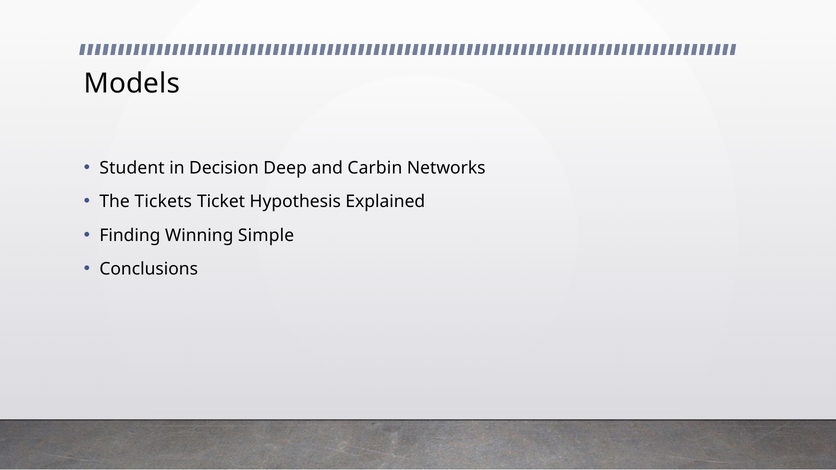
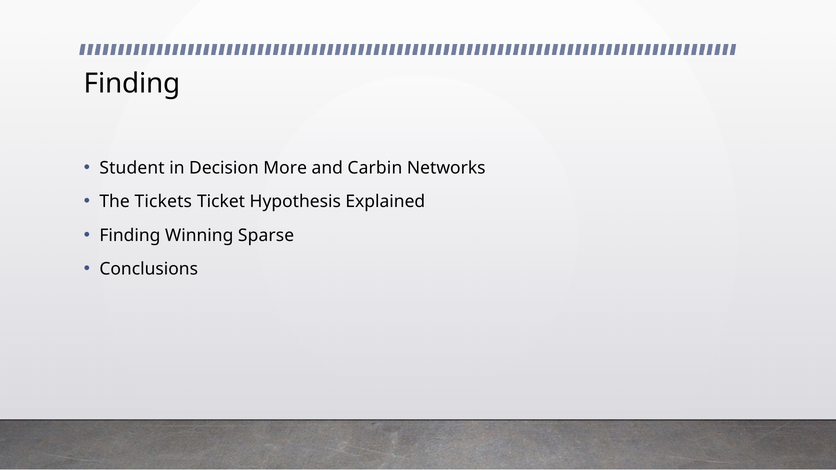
Models: Models -> Finding (132, 83)
Deep: Deep -> More (285, 168)
Simple: Simple -> Sparse (266, 235)
